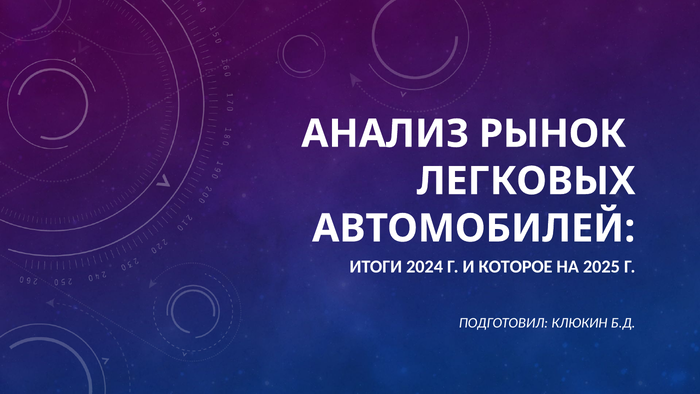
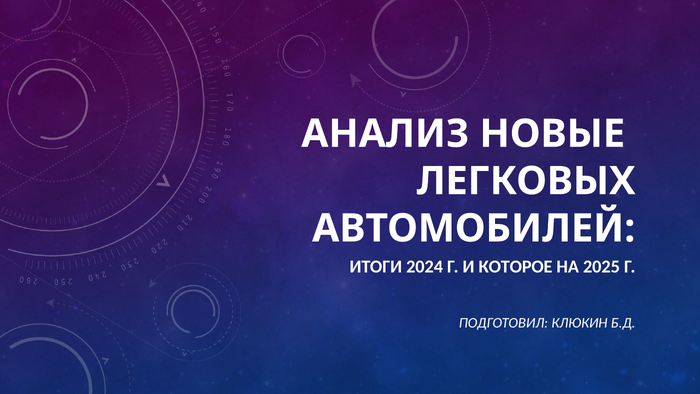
РЫНОК: РЫНОК -> НОВЫЕ (552, 134)
